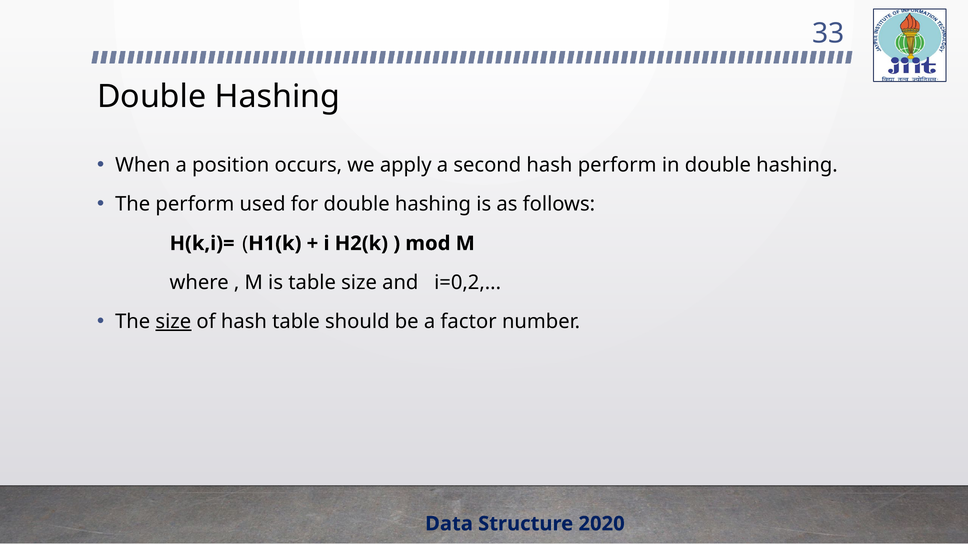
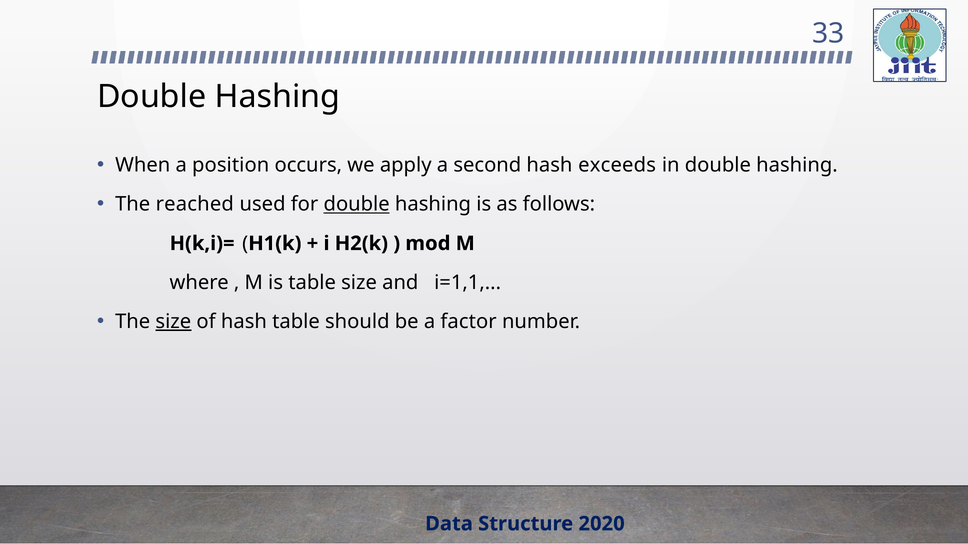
hash perform: perform -> exceeds (617, 165)
The perform: perform -> reached (195, 205)
double underline: none -> present (357, 205)
i=0,2: i=0,2 -> i=1,1 (468, 283)
